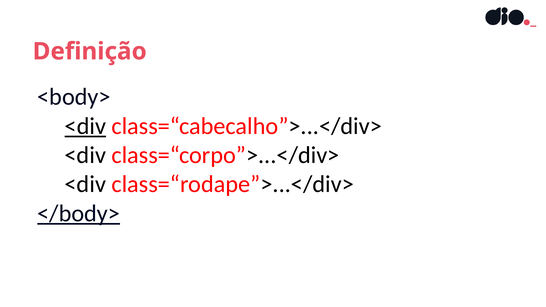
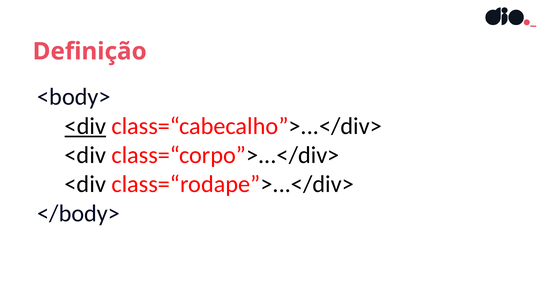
</body> underline: present -> none (79, 214)
